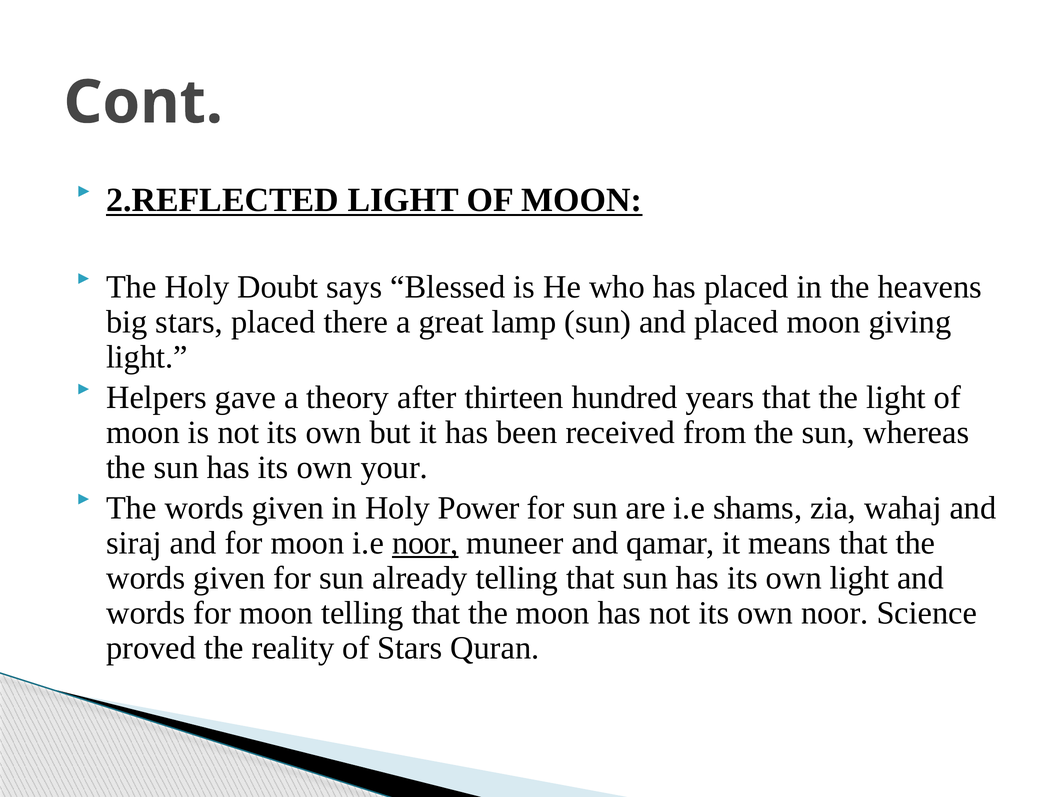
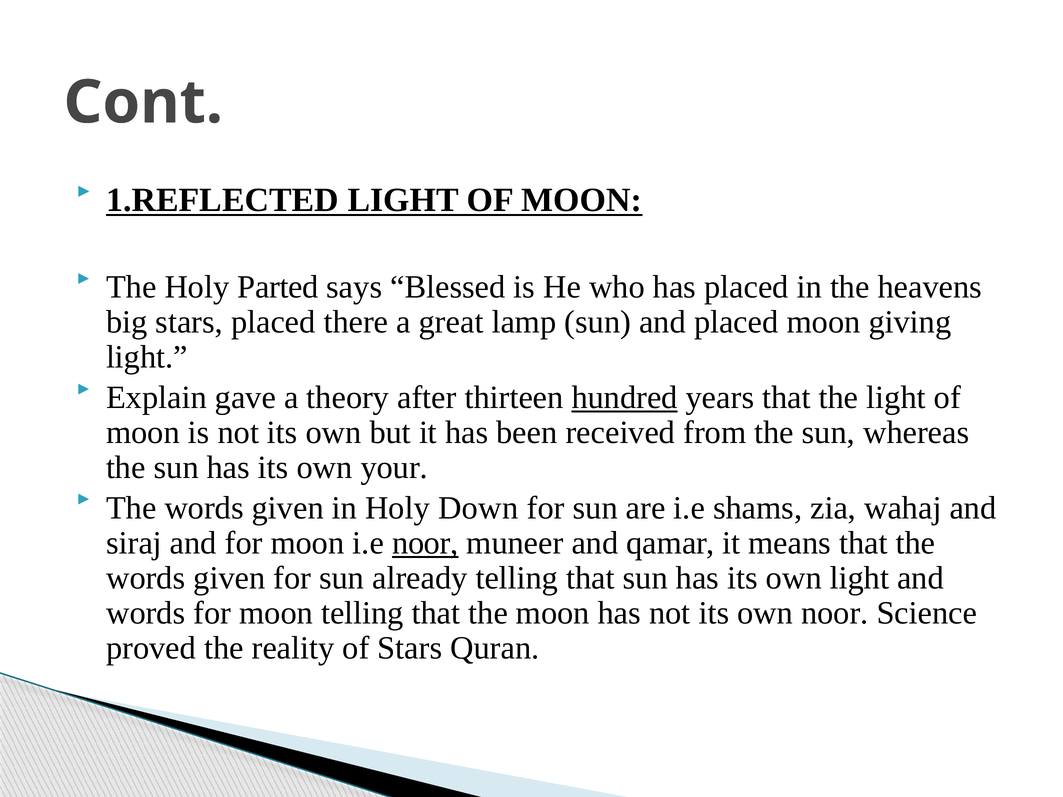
2.REFLECTED: 2.REFLECTED -> 1.REFLECTED (223, 200)
Doubt: Doubt -> Parted (278, 287)
Helpers: Helpers -> Explain (156, 398)
hundred underline: none -> present (625, 398)
Power: Power -> Down (478, 508)
